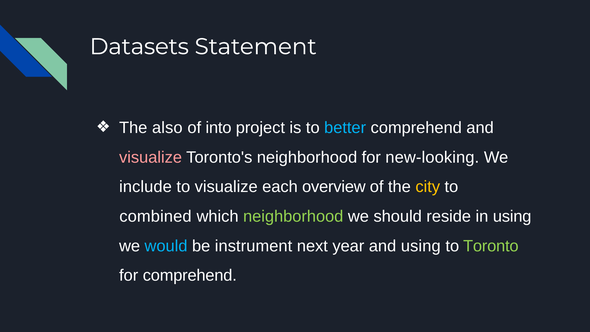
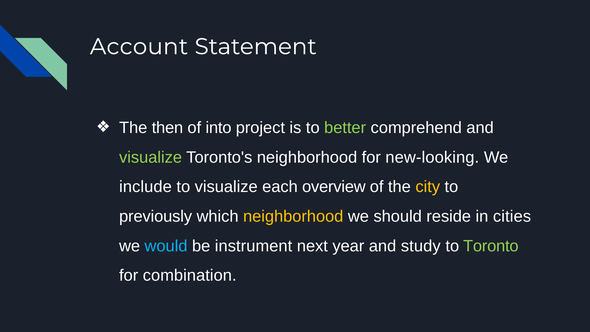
Datasets: Datasets -> Account (139, 47)
also: also -> then (167, 128)
better colour: light blue -> light green (345, 128)
visualize colour: pink -> light green (151, 157)
combined: combined -> previously (156, 216)
neighborhood colour: light green -> yellow (293, 216)
in using: using -> cities (512, 216)
and using: using -> study (421, 246)
for comprehend: comprehend -> combination (190, 275)
